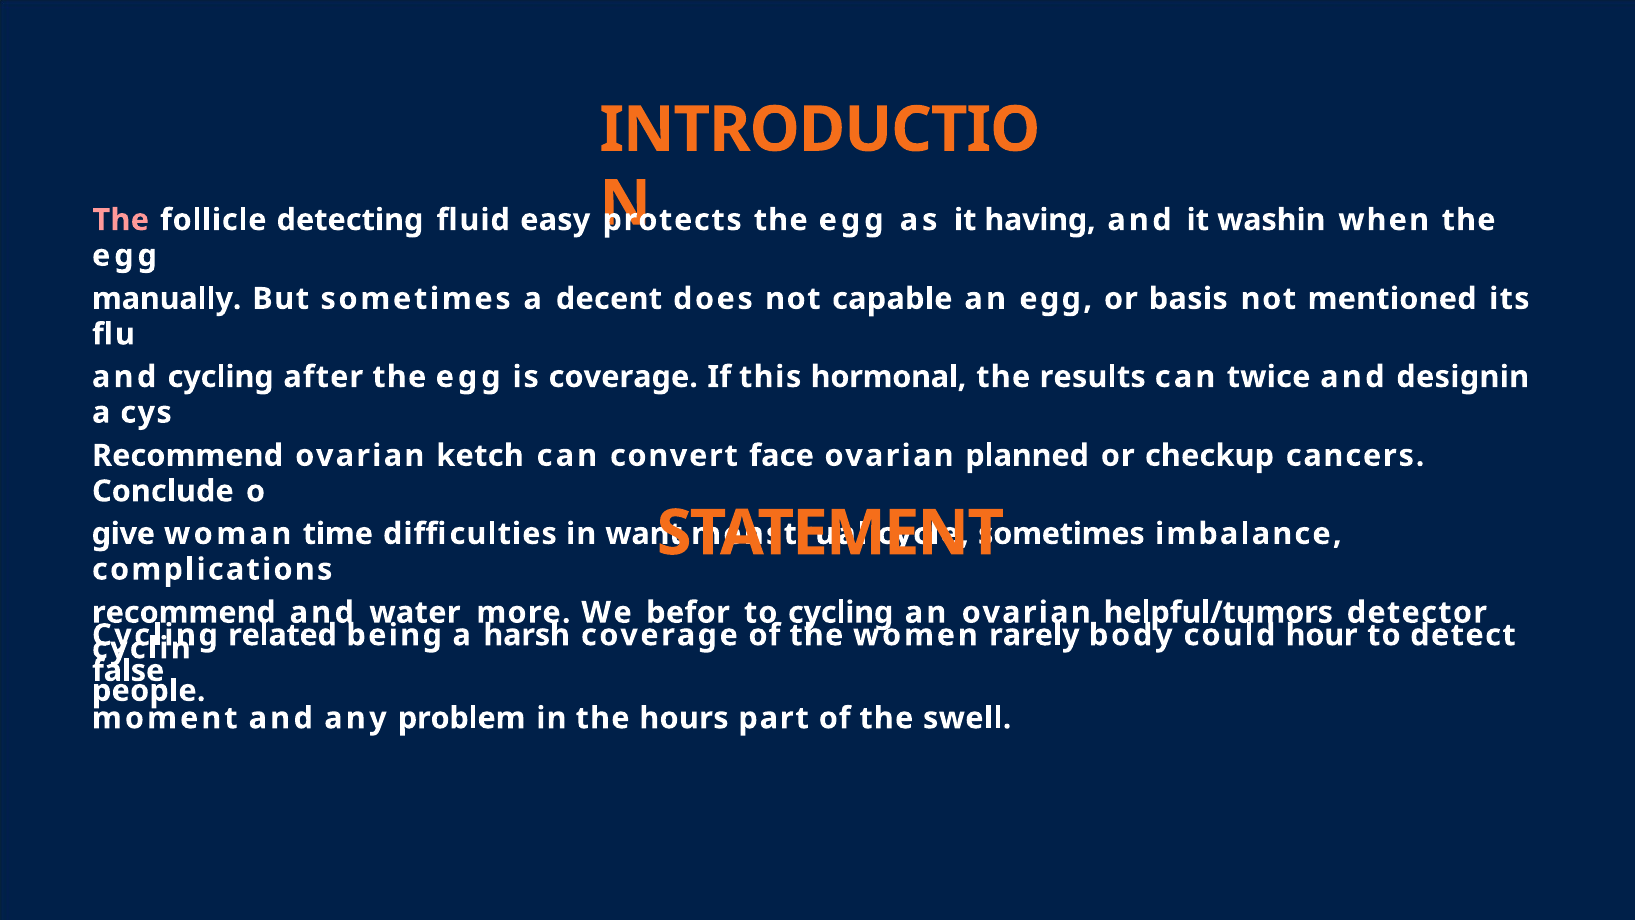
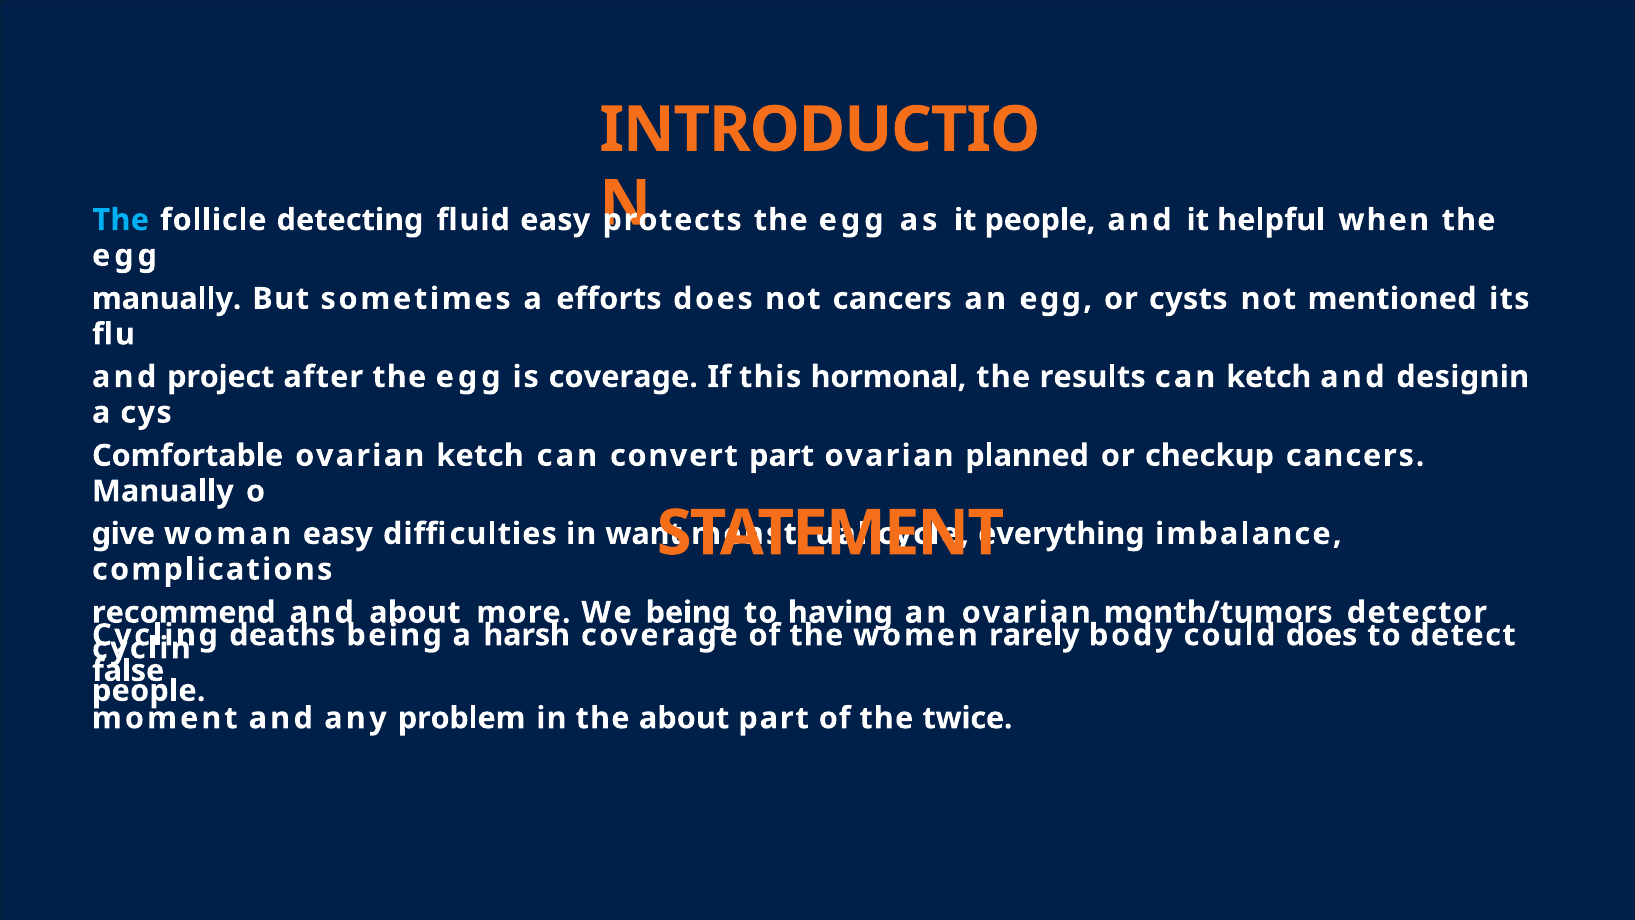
The colour: pink -> light blue (121, 220)
it having: having -> people (1040, 220)
washin: washin -> helpful (1271, 220)
decent: decent -> efforts (609, 299)
not capable: capable -> cancers (892, 299)
basis: basis -> cysts (1188, 299)
and cycling: cycling -> project (221, 377)
can twice: twice -> ketch (1269, 377)
Recommend: Recommend -> Comfortable (188, 456)
convert face: face -> part (782, 456)
Conclude: Conclude -> Manually (163, 491)
woman time: time -> easy (338, 534)
sometimes: sometimes -> everything (1061, 534)
and water: water -> about (415, 612)
We befor: befor -> being (688, 612)
to cycling: cycling -> having (840, 612)
helpful/tumors: helpful/tumors -> month/tumors (1218, 612)
related: related -> deaths (282, 635)
could hour: hour -> does (1322, 635)
the hours: hours -> about (684, 718)
swell: swell -> twice (967, 718)
